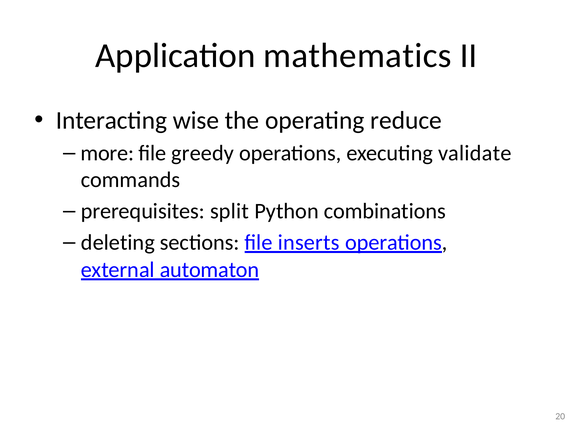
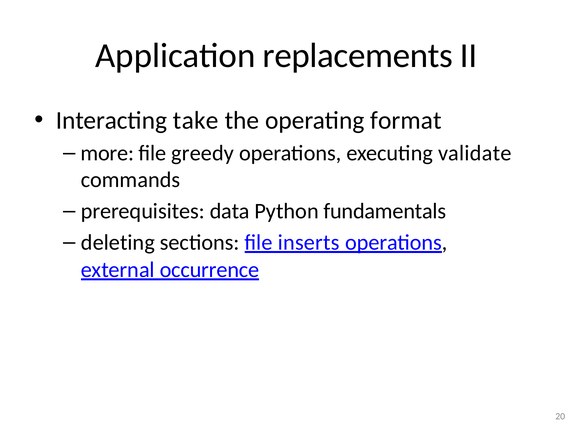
mathematics: mathematics -> replacements (358, 55)
wise: wise -> take (196, 120)
reduce: reduce -> format (406, 120)
split: split -> data (230, 211)
combinations: combinations -> fundamentals (385, 211)
automaton: automaton -> occurrence (209, 270)
